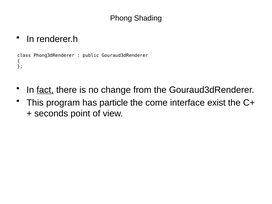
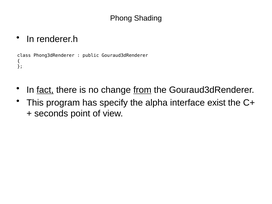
from underline: none -> present (142, 90)
particle: particle -> specify (114, 103)
come: come -> alpha (156, 103)
